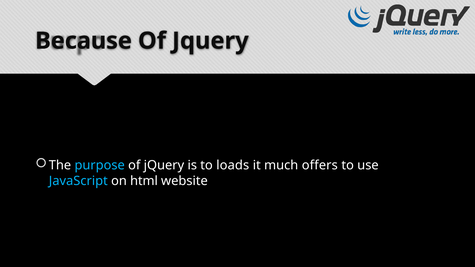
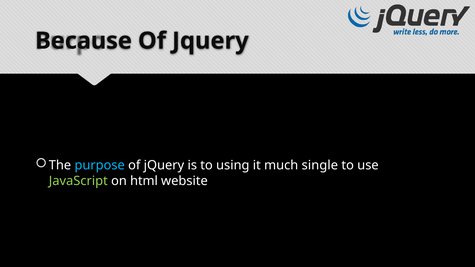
loads: loads -> using (233, 165)
offers: offers -> single (320, 165)
JavaScript colour: light blue -> light green (78, 181)
